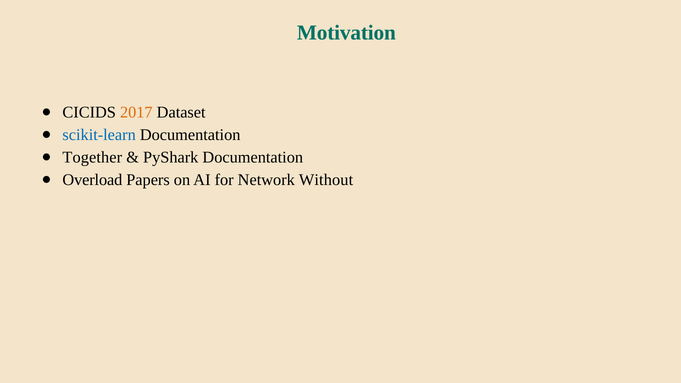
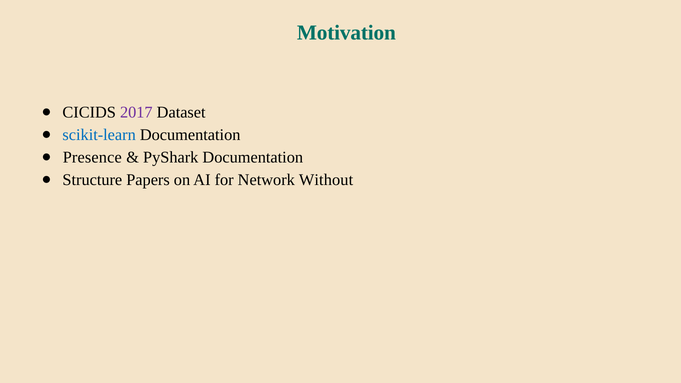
2017 colour: orange -> purple (136, 113)
Together: Together -> Presence (92, 158)
Overload: Overload -> Structure (92, 180)
